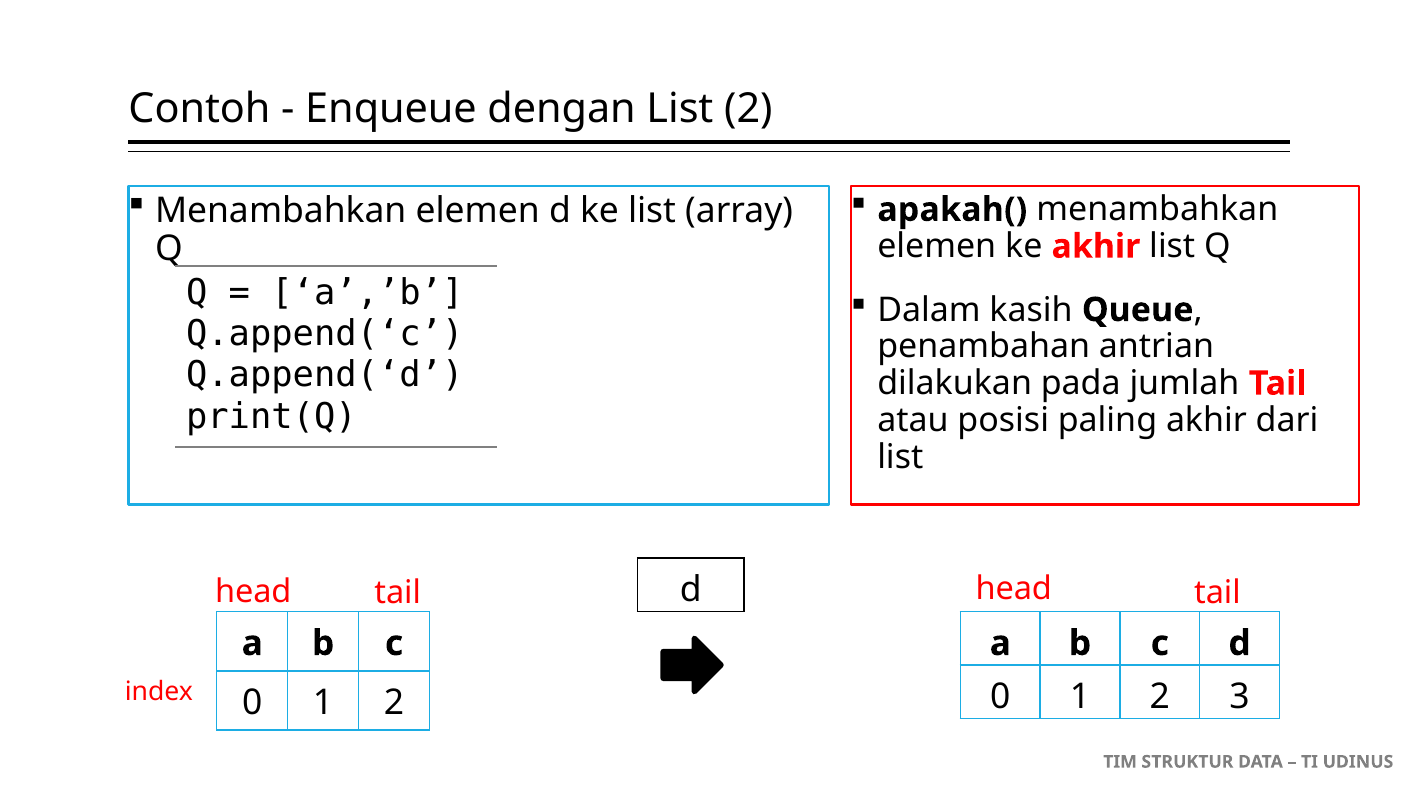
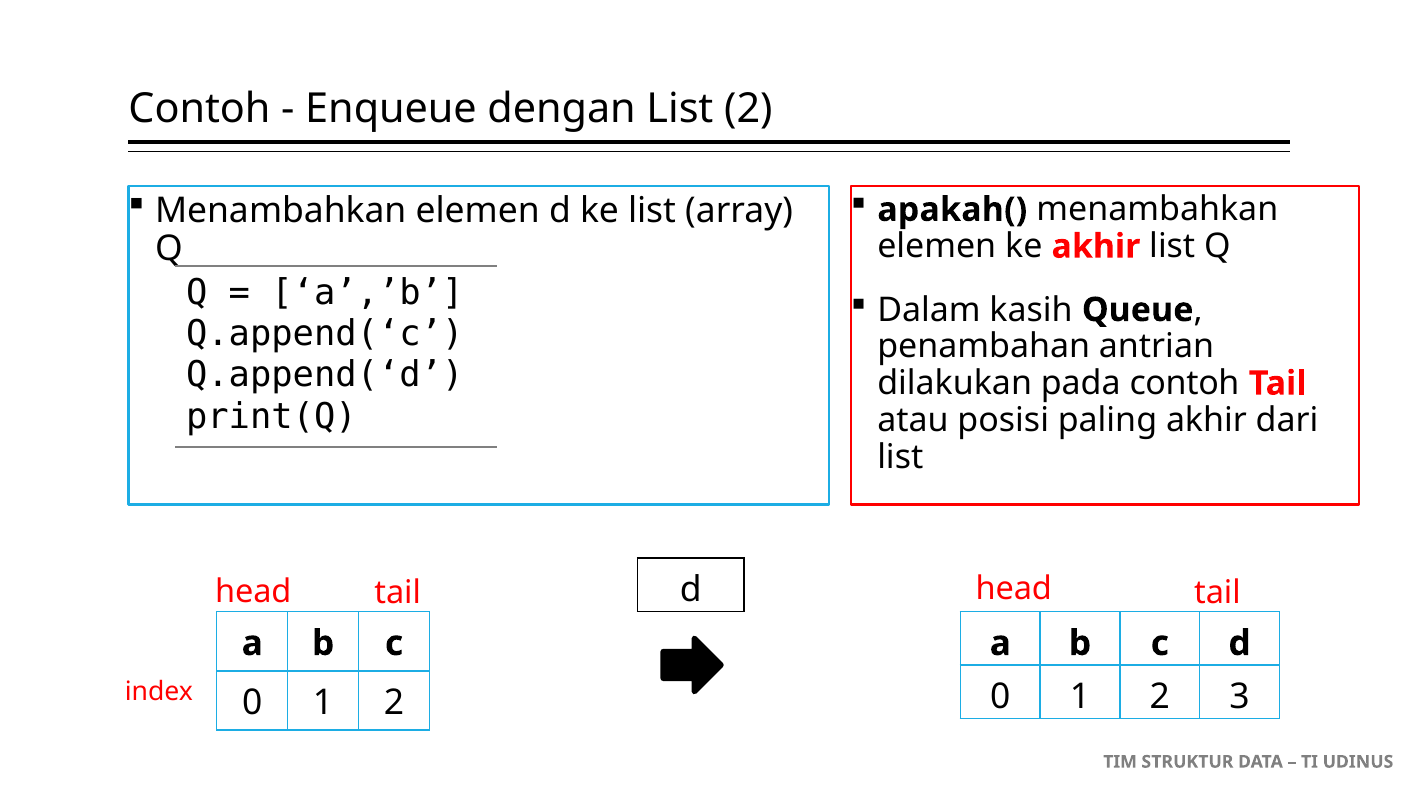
pada jumlah: jumlah -> contoh (1185, 383)
